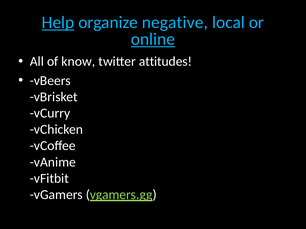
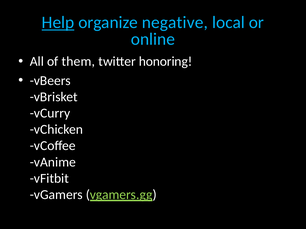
online underline: present -> none (153, 39)
know: know -> them (78, 62)
attitudes: attitudes -> honoring (166, 62)
